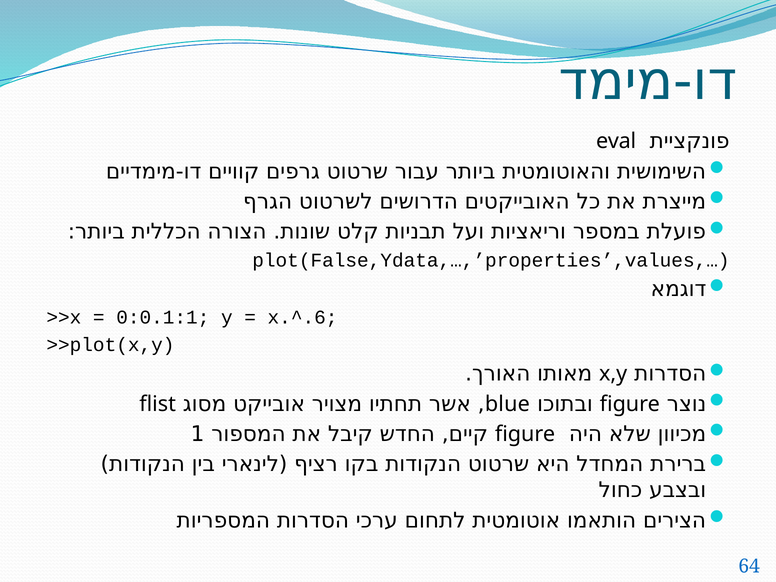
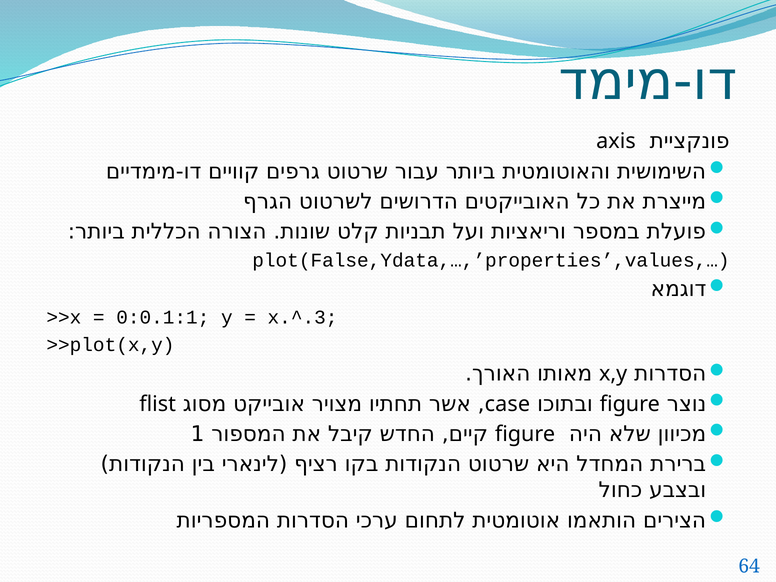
eval: eval -> axis (616, 141)
x.^.6: x.^.6 -> x.^.3 (303, 318)
blue: blue -> case (507, 404)
